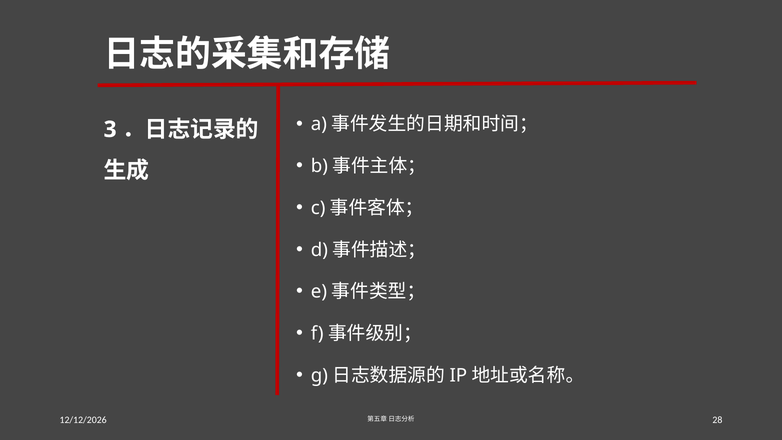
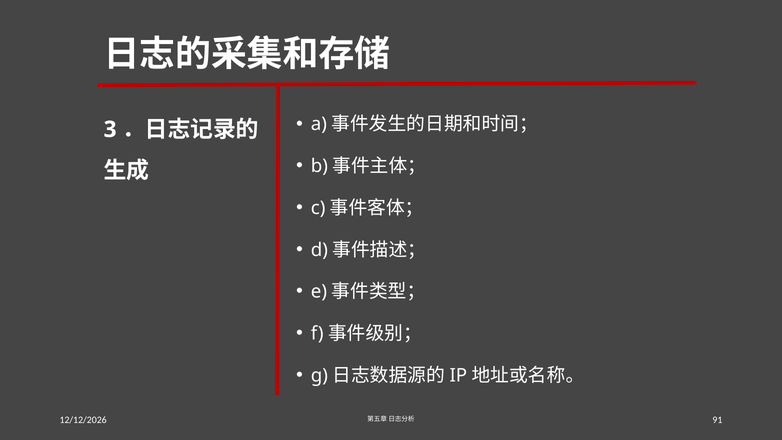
28: 28 -> 91 (717, 420)
